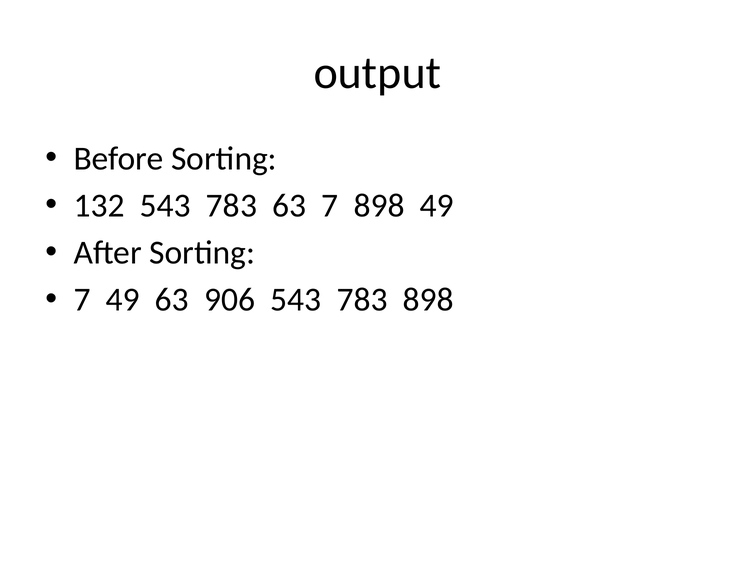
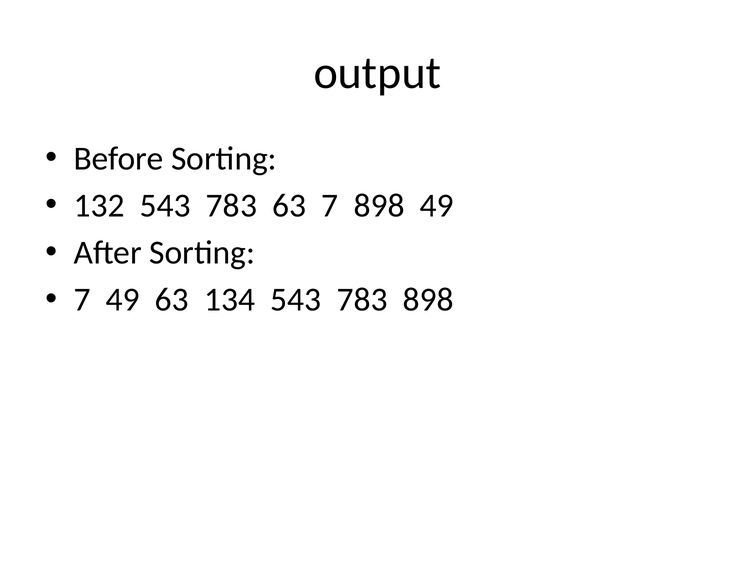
906: 906 -> 134 (230, 299)
